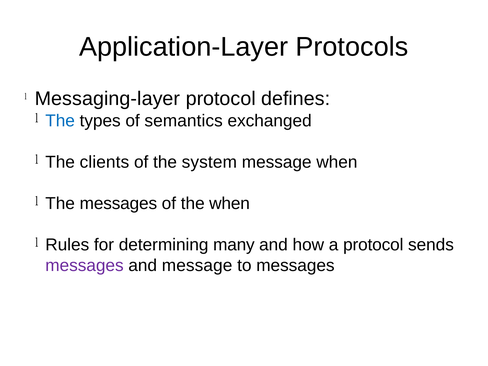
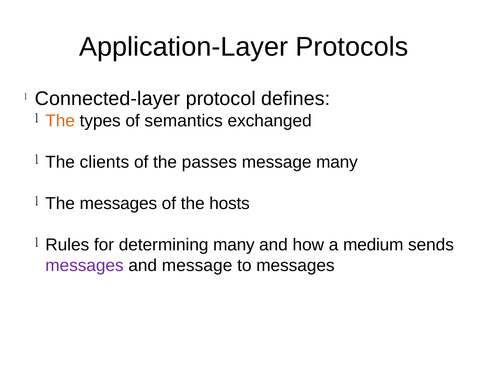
Messaging-layer: Messaging-layer -> Connected-layer (108, 99)
The colour: blue -> orange (60, 121)
system: system -> passes (209, 162)
message when: when -> many (337, 162)
the when: when -> hosts (230, 203)
a protocol: protocol -> medium (373, 245)
